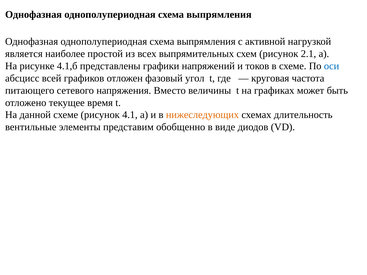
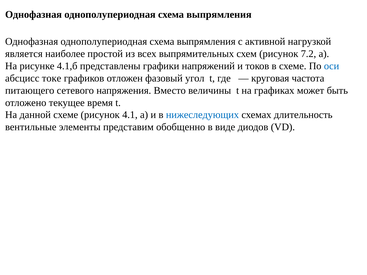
2.1: 2.1 -> 7.2 (308, 54)
всей: всей -> токе (52, 78)
нижеследующих colour: orange -> blue (202, 115)
